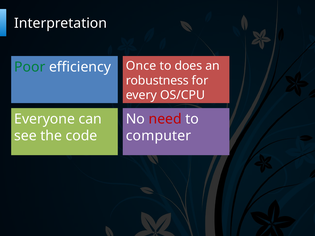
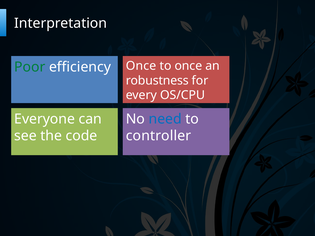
to does: does -> once (188, 66)
need colour: red -> blue (165, 119)
computer: computer -> controller (159, 136)
